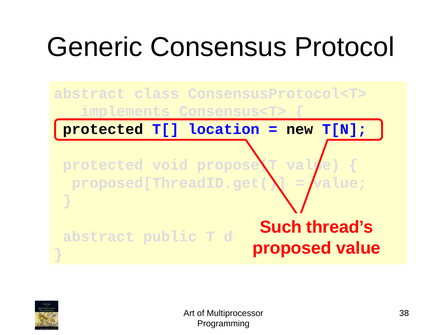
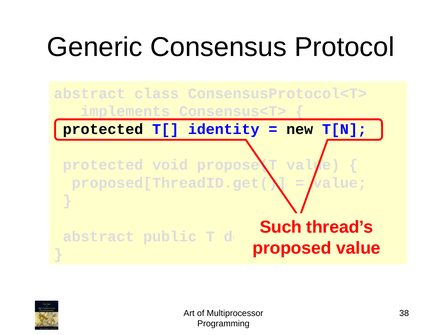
location: location -> identity (224, 129)
